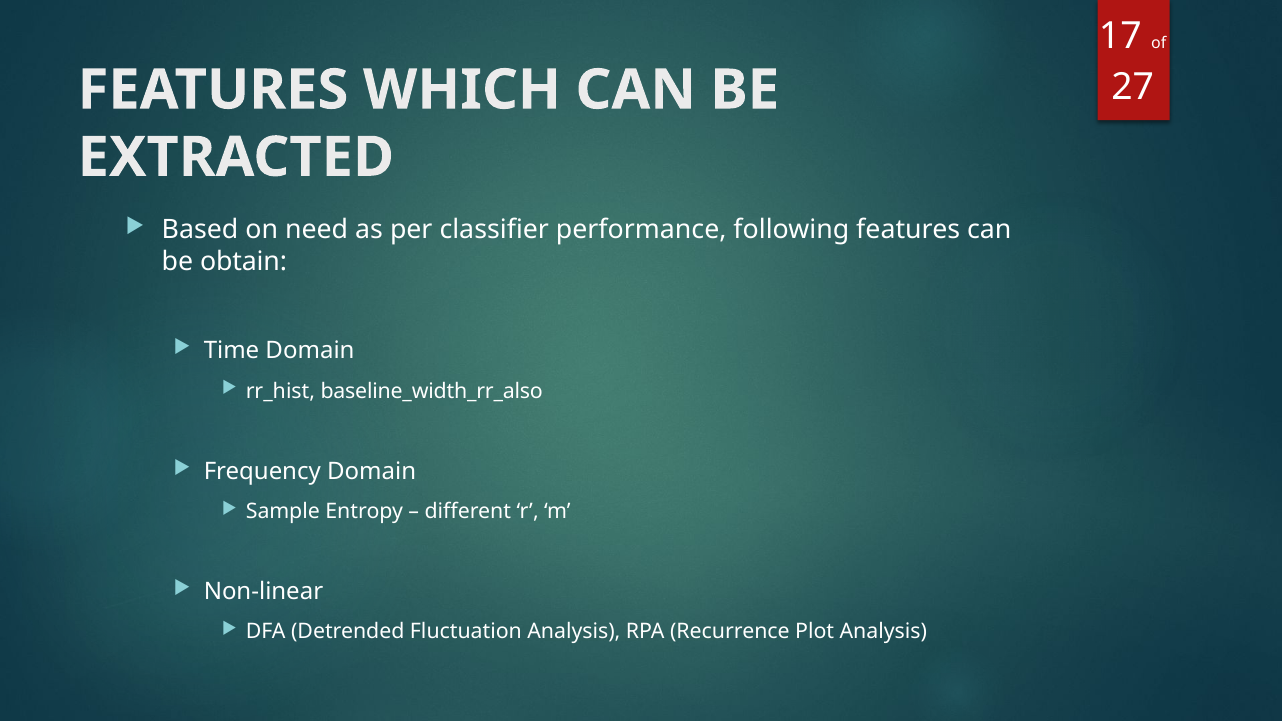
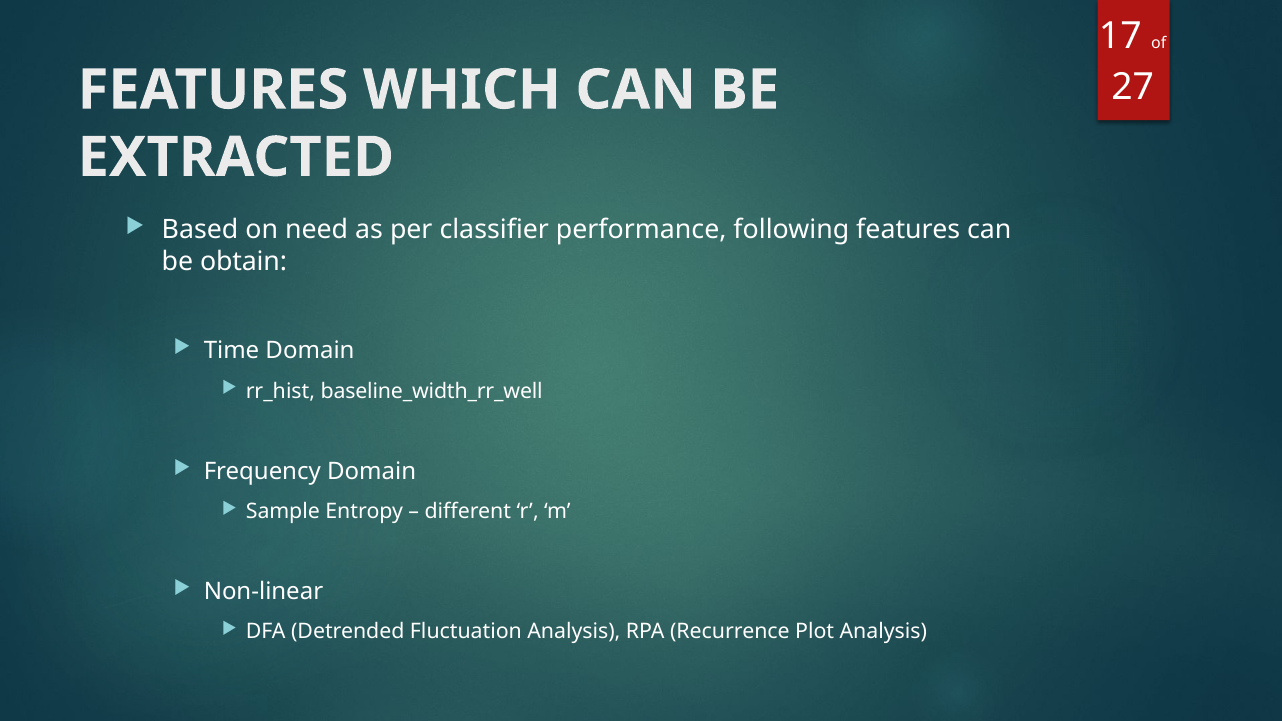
baseline_width_rr_also: baseline_width_rr_also -> baseline_width_rr_well (432, 391)
